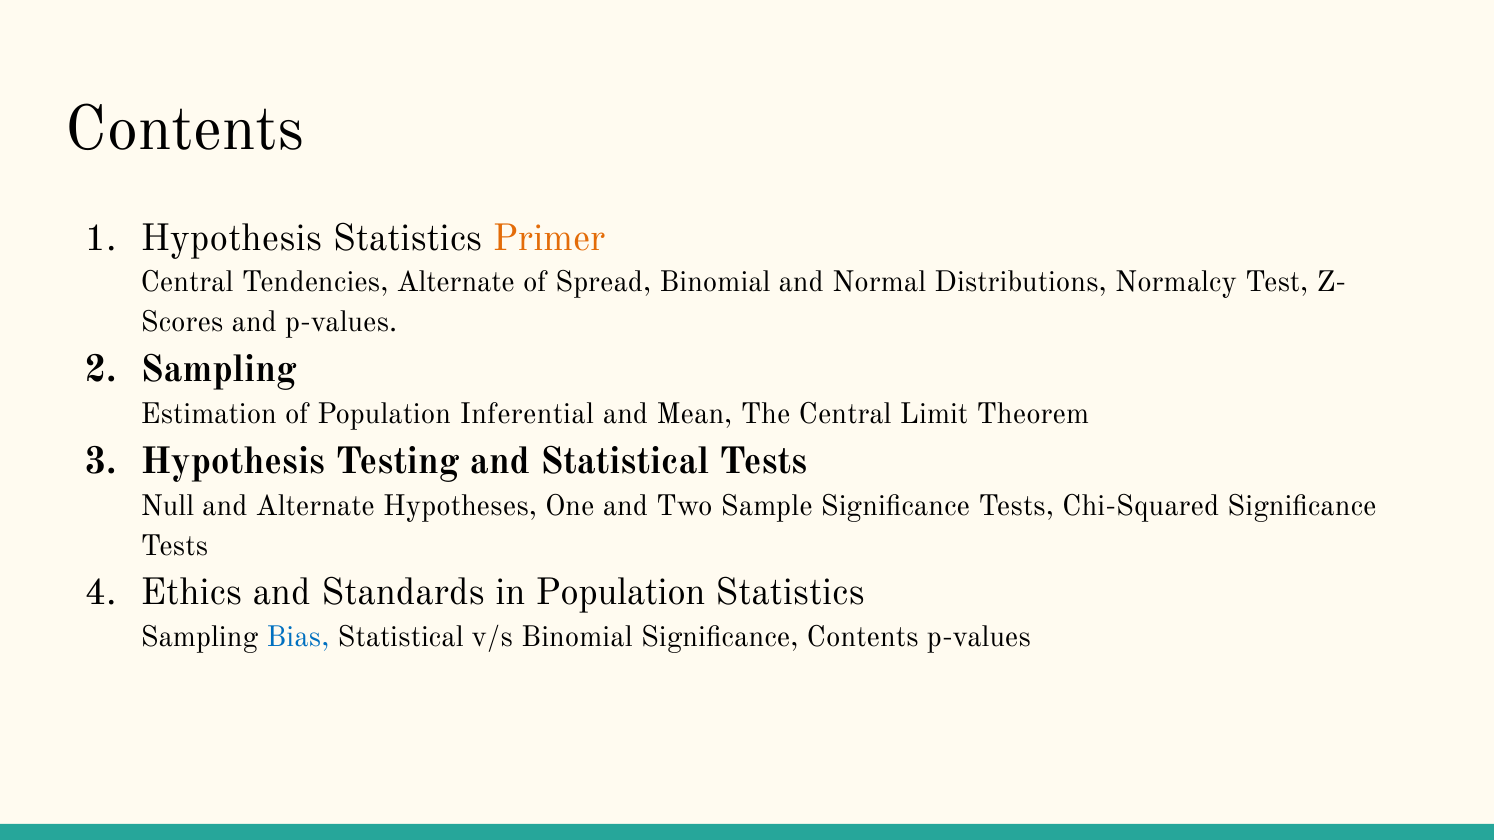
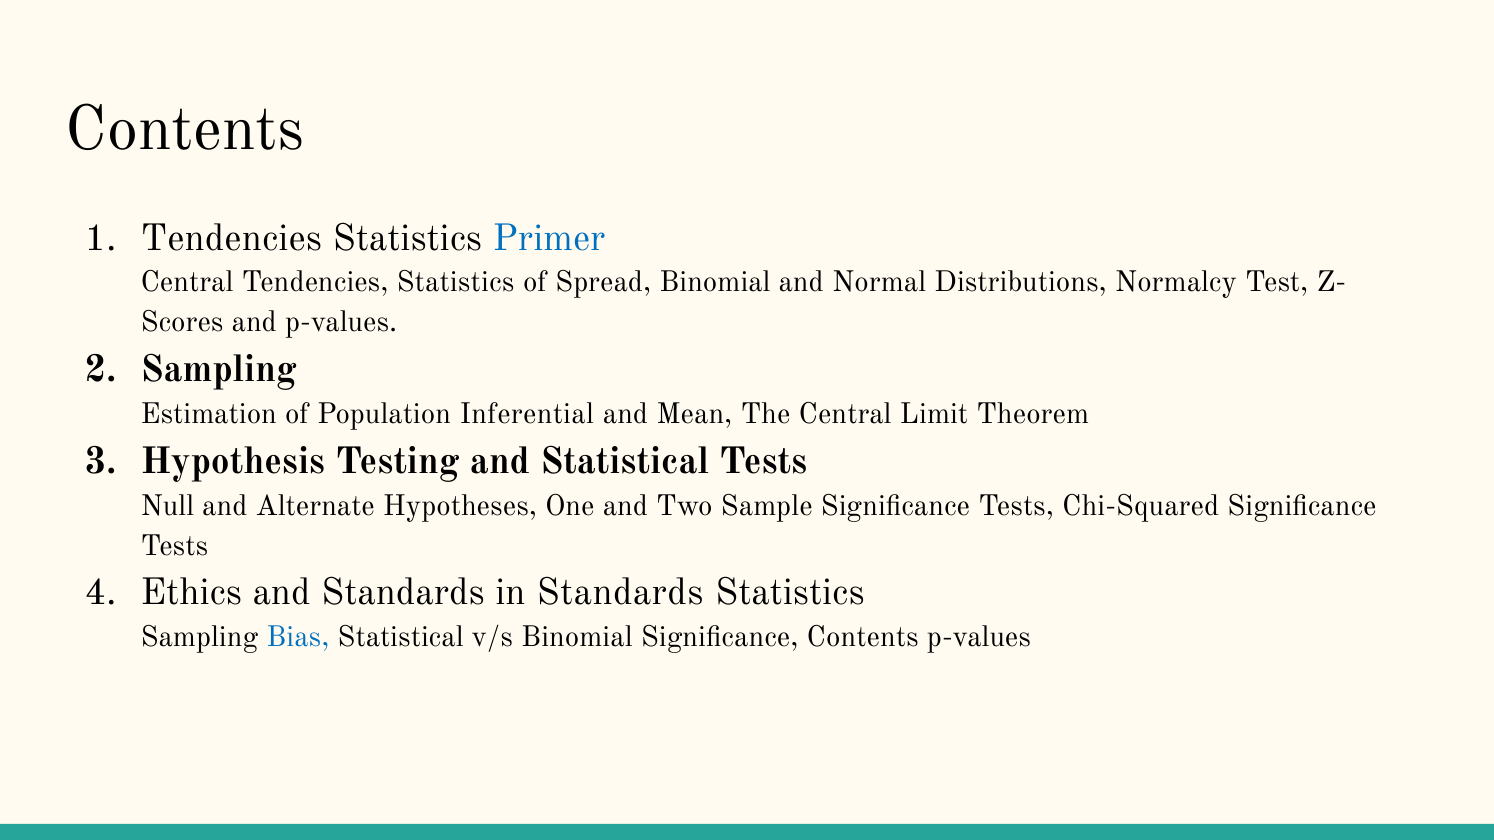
Hypothesis: Hypothesis -> Tendencies (231, 238)
Primer colour: orange -> blue (549, 238)
Central Tendencies Alternate: Alternate -> Statistics (456, 283)
in Population: Population -> Standards (620, 593)
